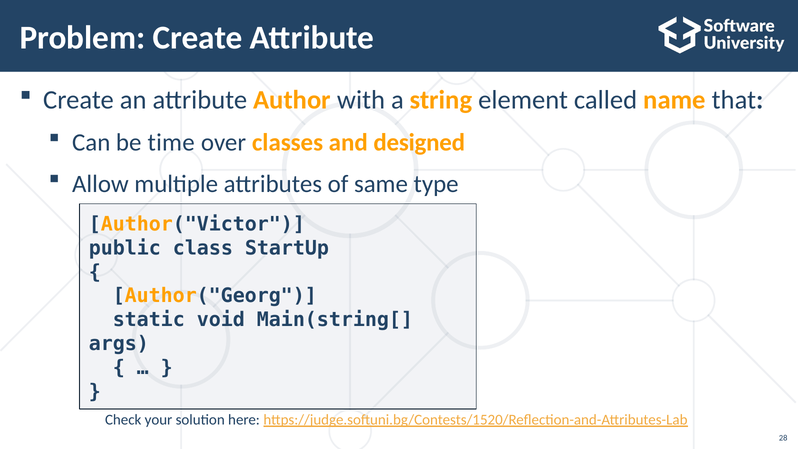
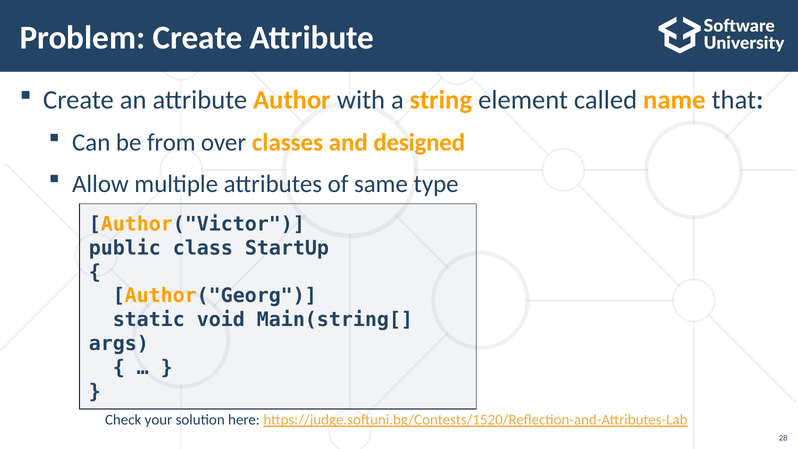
time: time -> from (171, 142)
